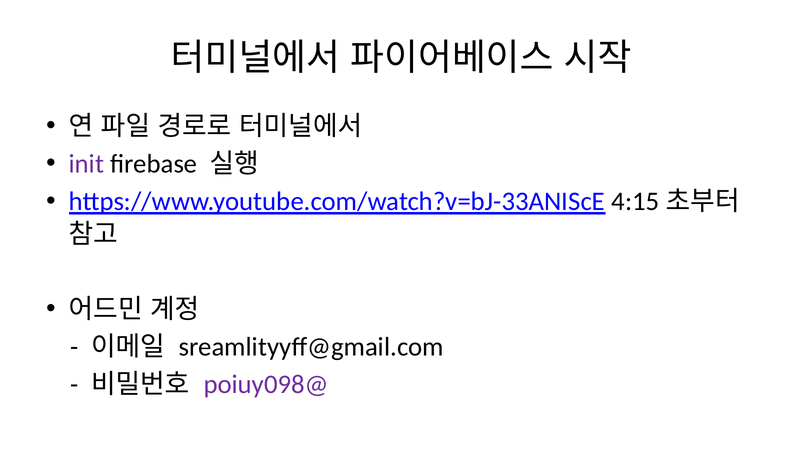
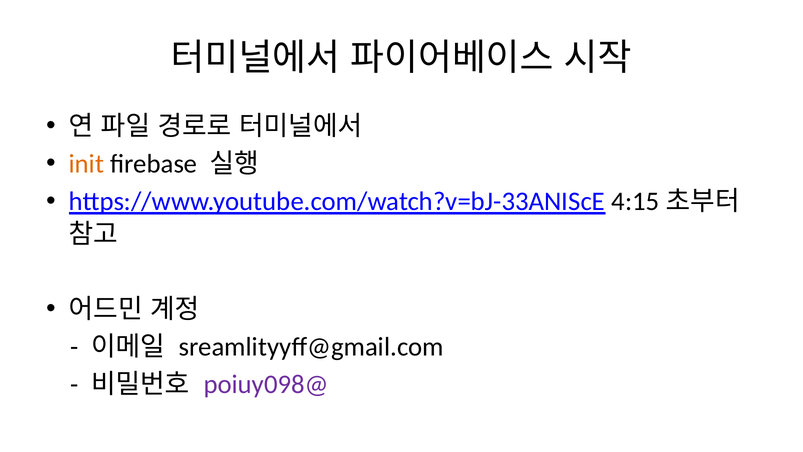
init colour: purple -> orange (86, 164)
